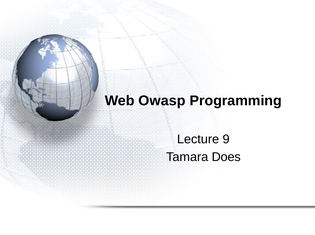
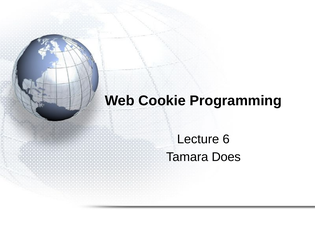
Owasp: Owasp -> Cookie (162, 101)
9: 9 -> 6 (226, 140)
